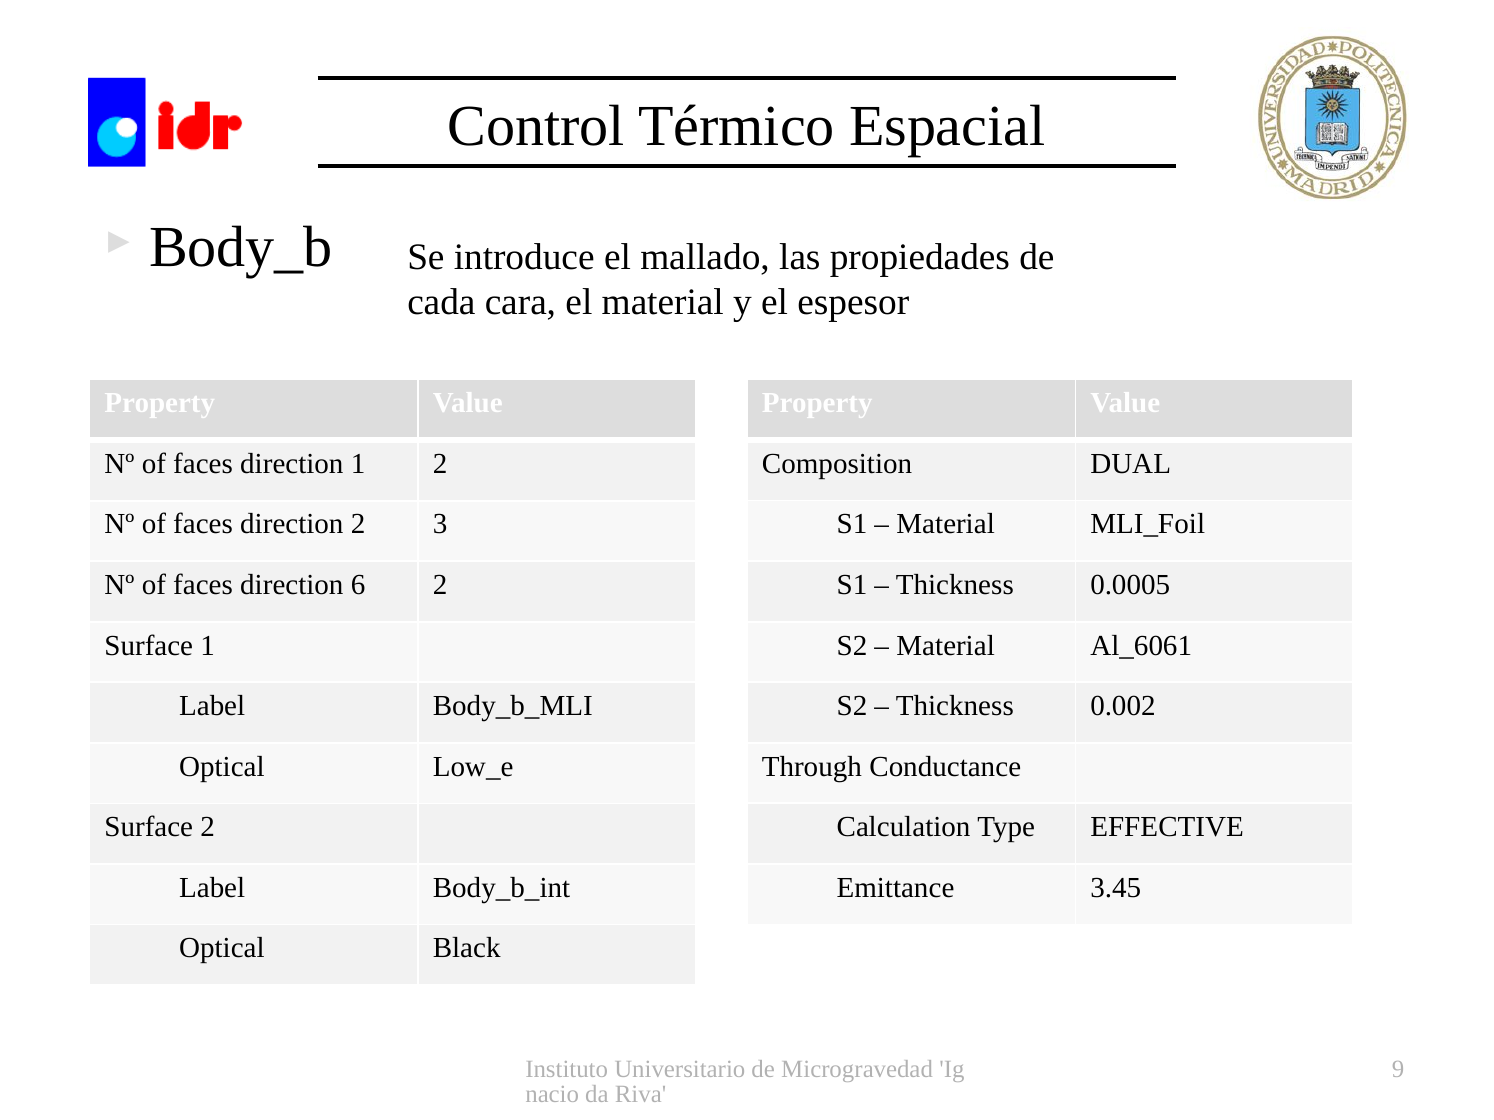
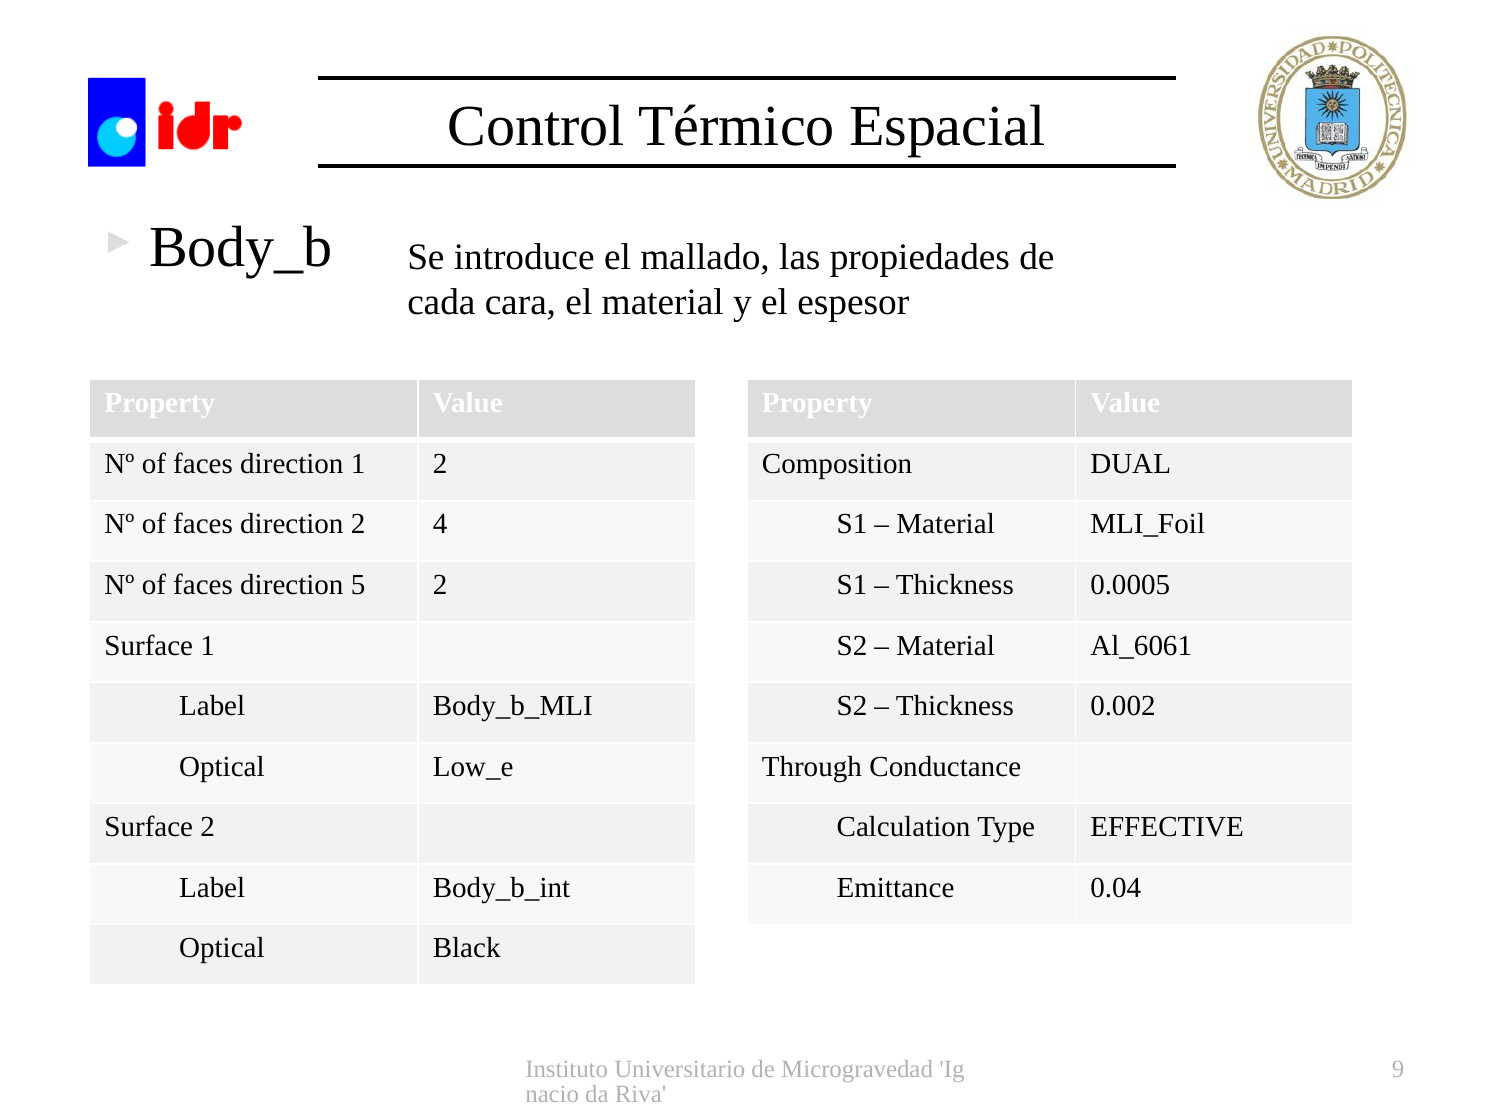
3: 3 -> 4 (440, 525)
6: 6 -> 5 (358, 585)
3.45: 3.45 -> 0.04 (1116, 888)
